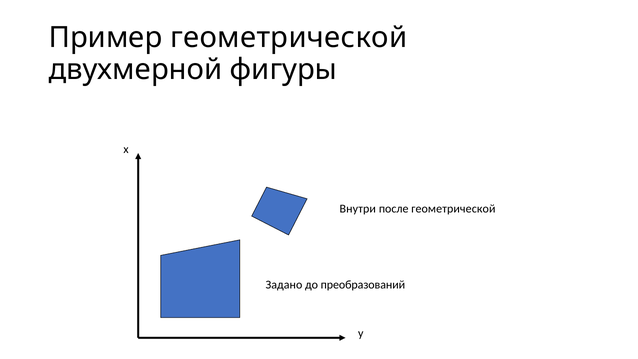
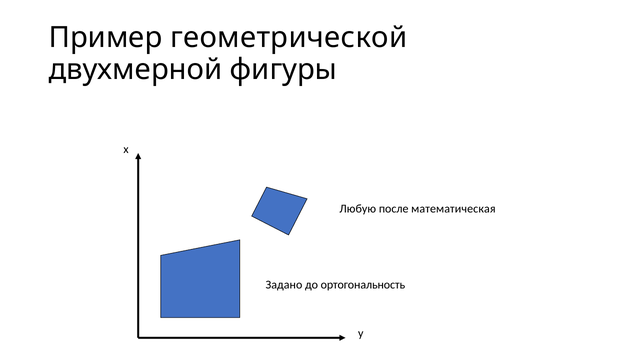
Внутри: Внутри -> Любую (358, 209)
после геометрической: геометрической -> математическая (453, 209)
преобразований: преобразований -> ортогональность (363, 285)
